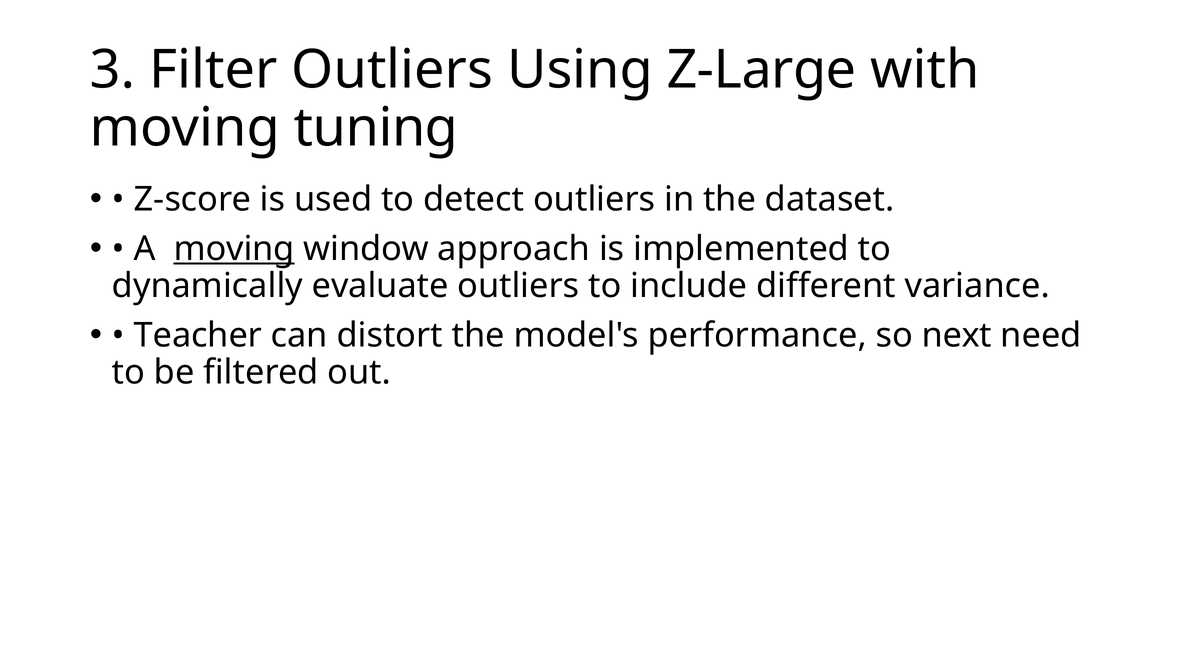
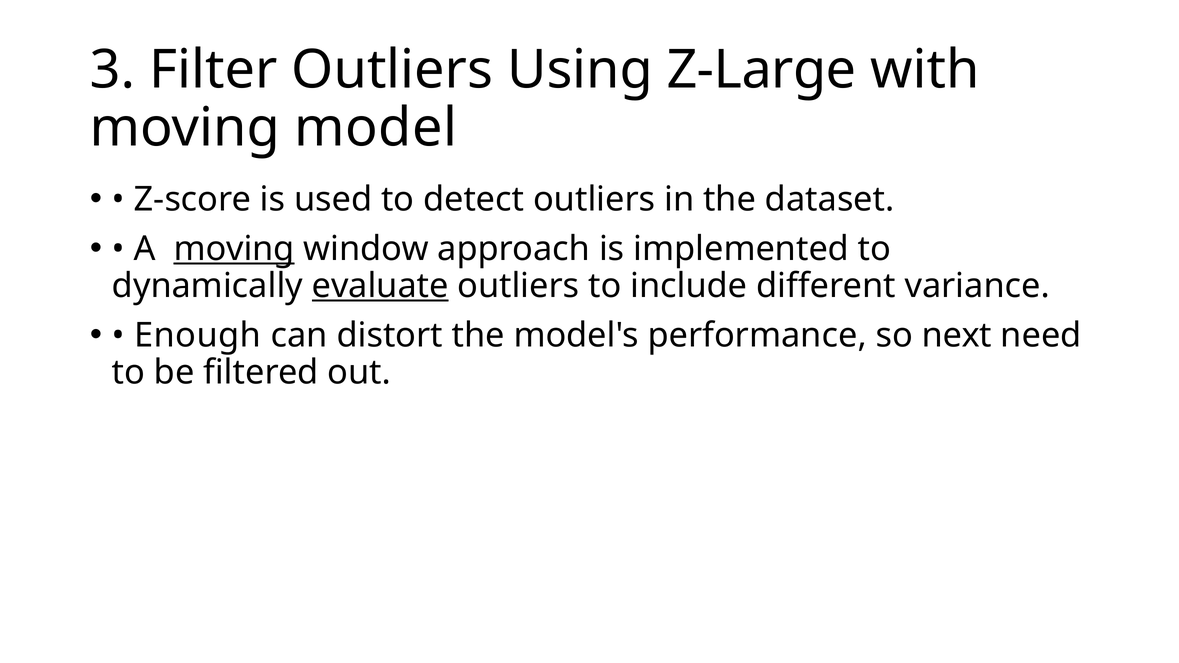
tuning: tuning -> model (376, 128)
evaluate underline: none -> present (380, 286)
Teacher: Teacher -> Enough (198, 335)
